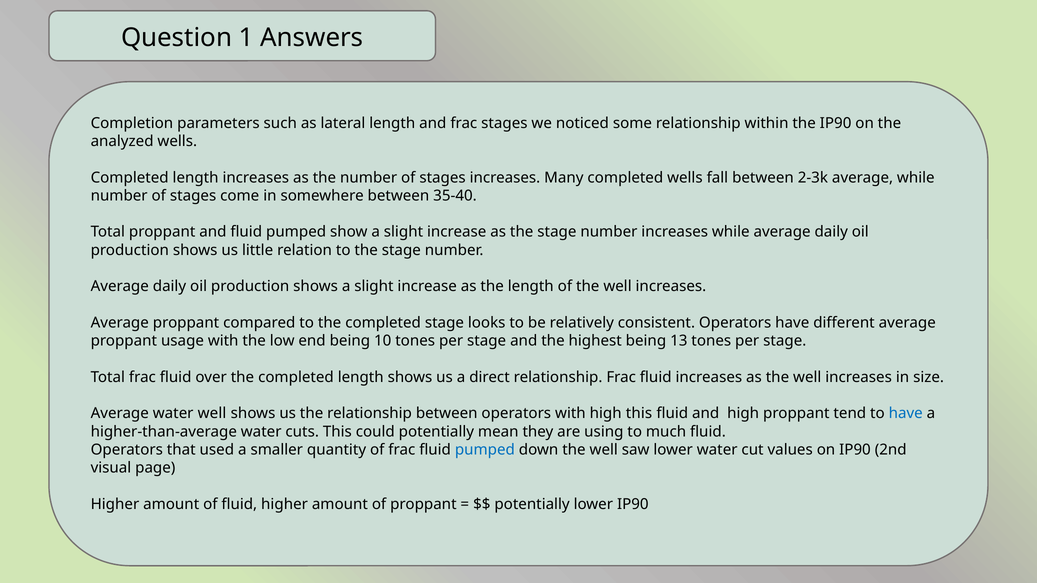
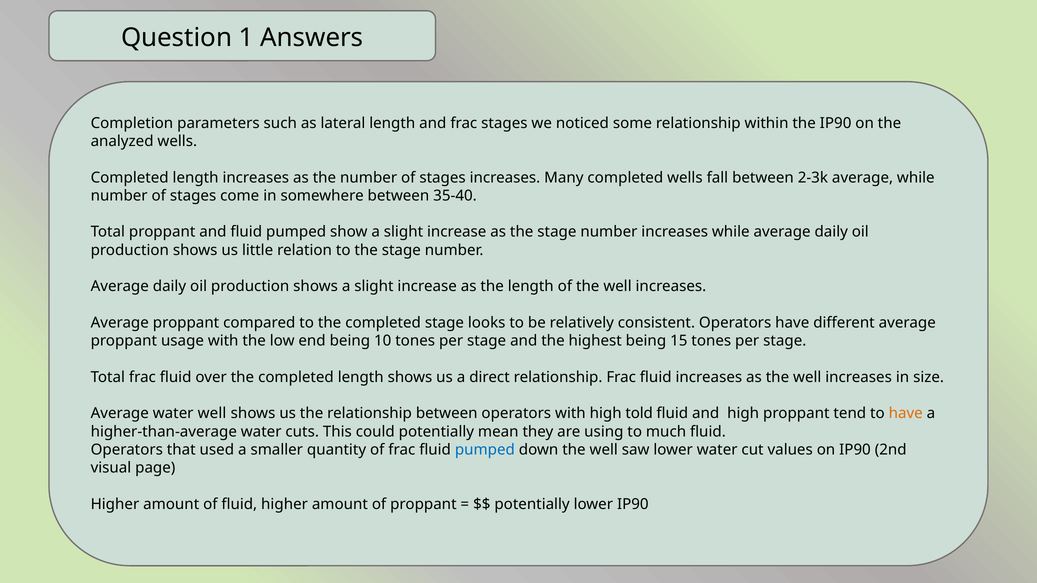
13: 13 -> 15 (679, 341)
high this: this -> told (639, 414)
have colour: blue -> orange (906, 414)
